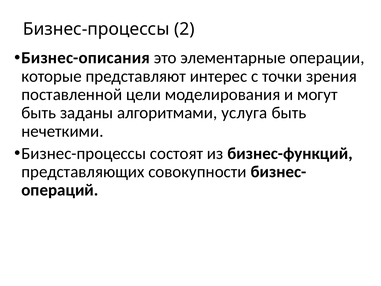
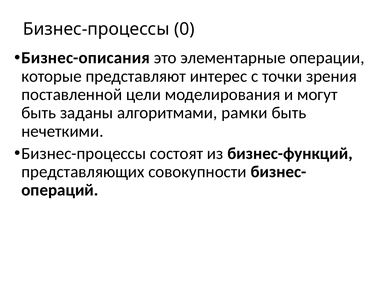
2: 2 -> 0 (184, 29)
услуга: услуга -> рамки (244, 113)
